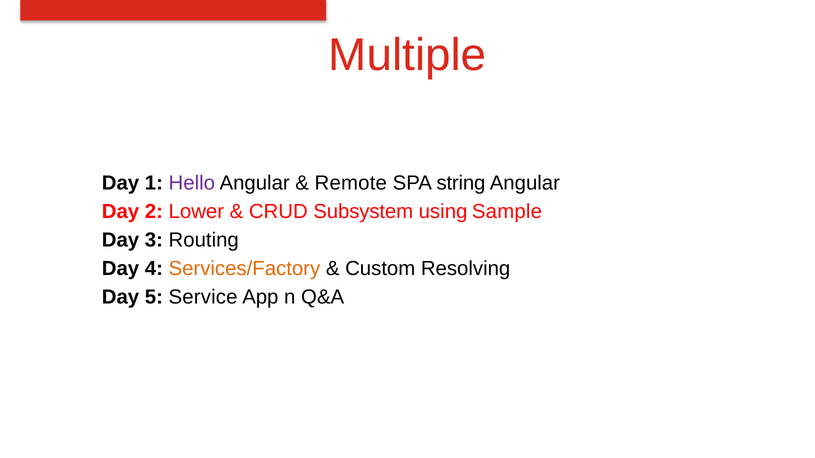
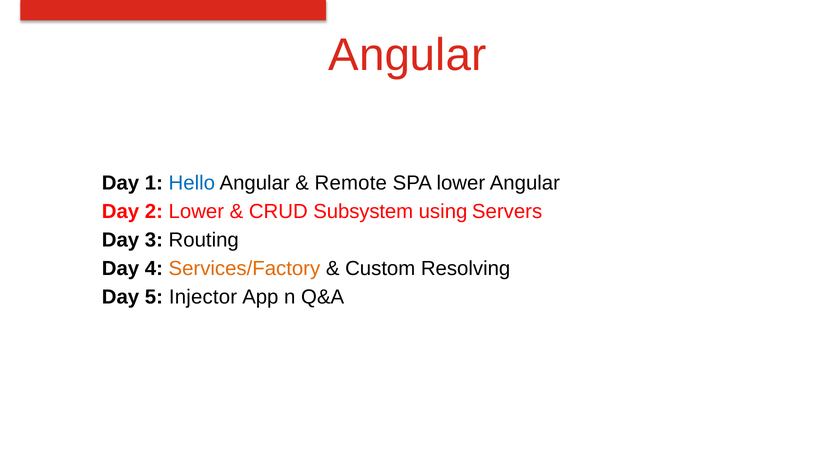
Multiple: Multiple -> Angular (407, 55)
Hello colour: purple -> blue (192, 183)
SPA string: string -> lower (461, 183)
Sample: Sample -> Servers (507, 212)
Service: Service -> Injector (203, 297)
